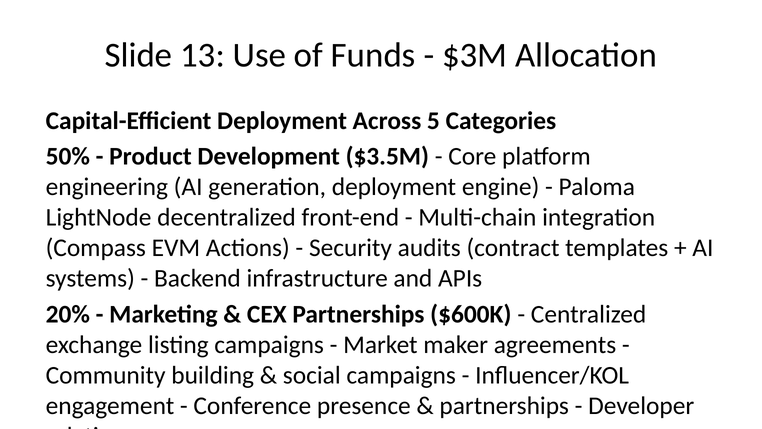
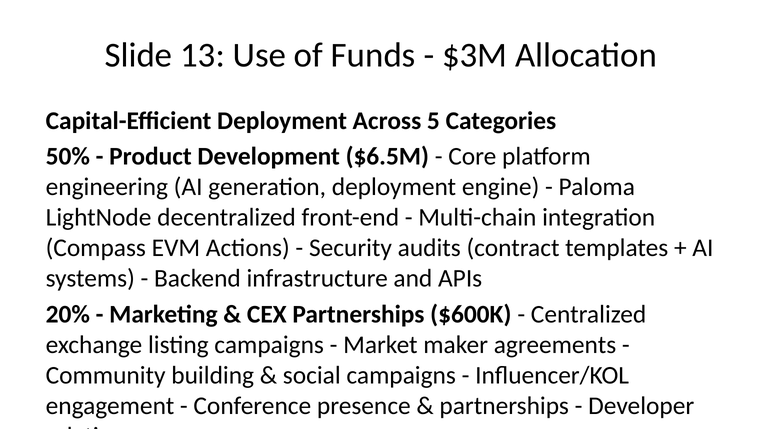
$3.5M: $3.5M -> $6.5M (387, 156)
